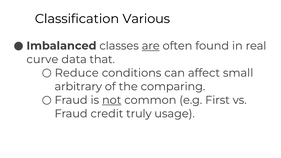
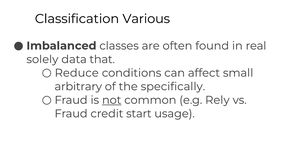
are underline: present -> none (151, 46)
curve: curve -> solely (42, 59)
comparing: comparing -> specifically (173, 87)
First: First -> Rely (217, 100)
truly: truly -> start (139, 114)
